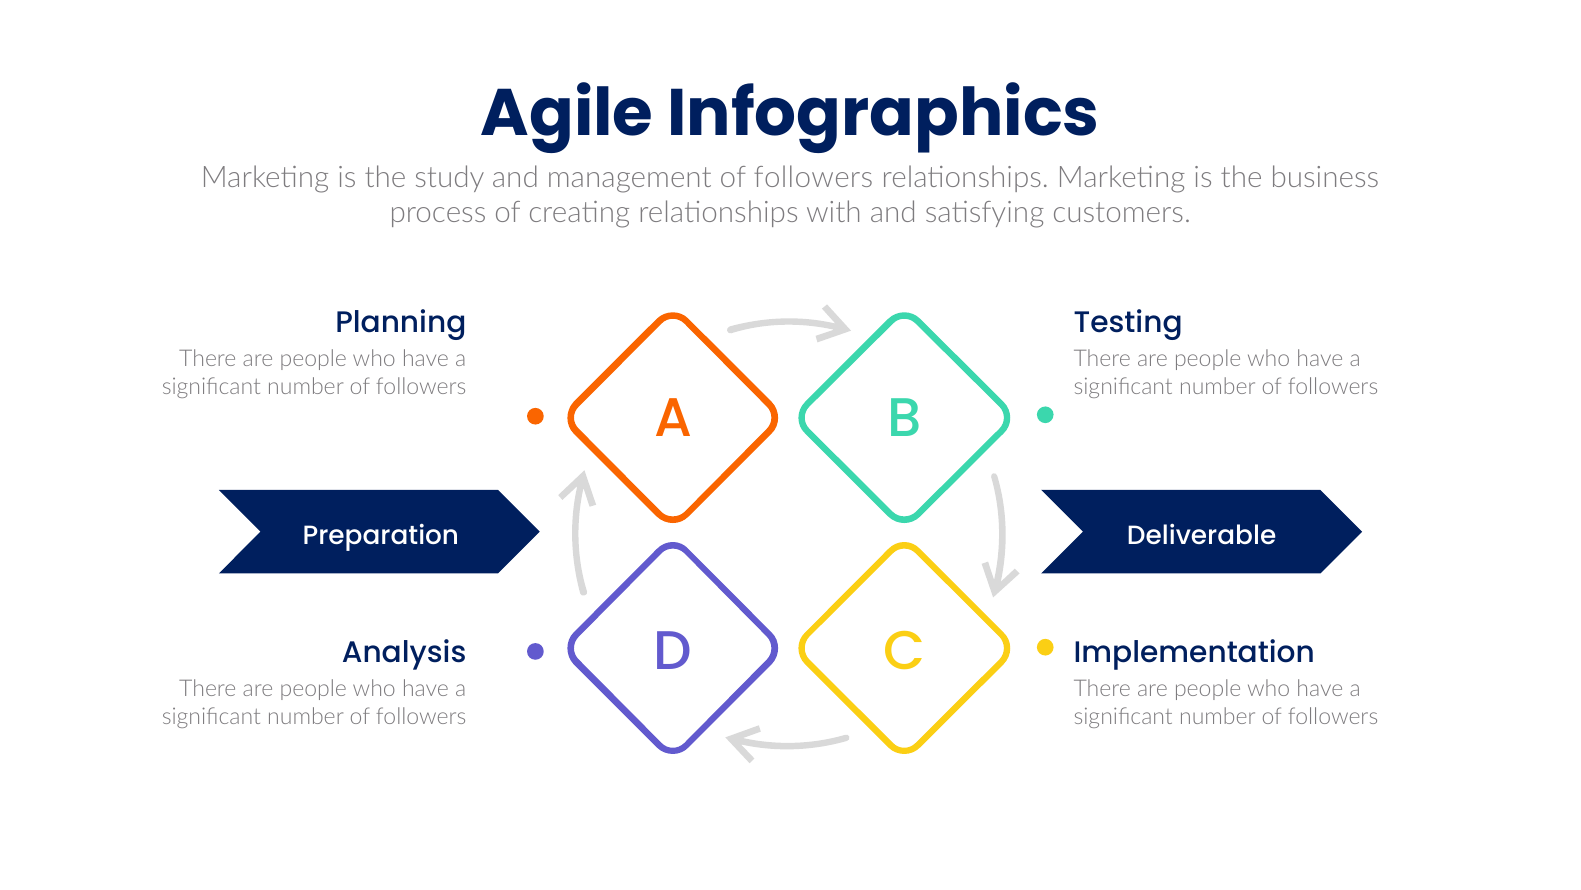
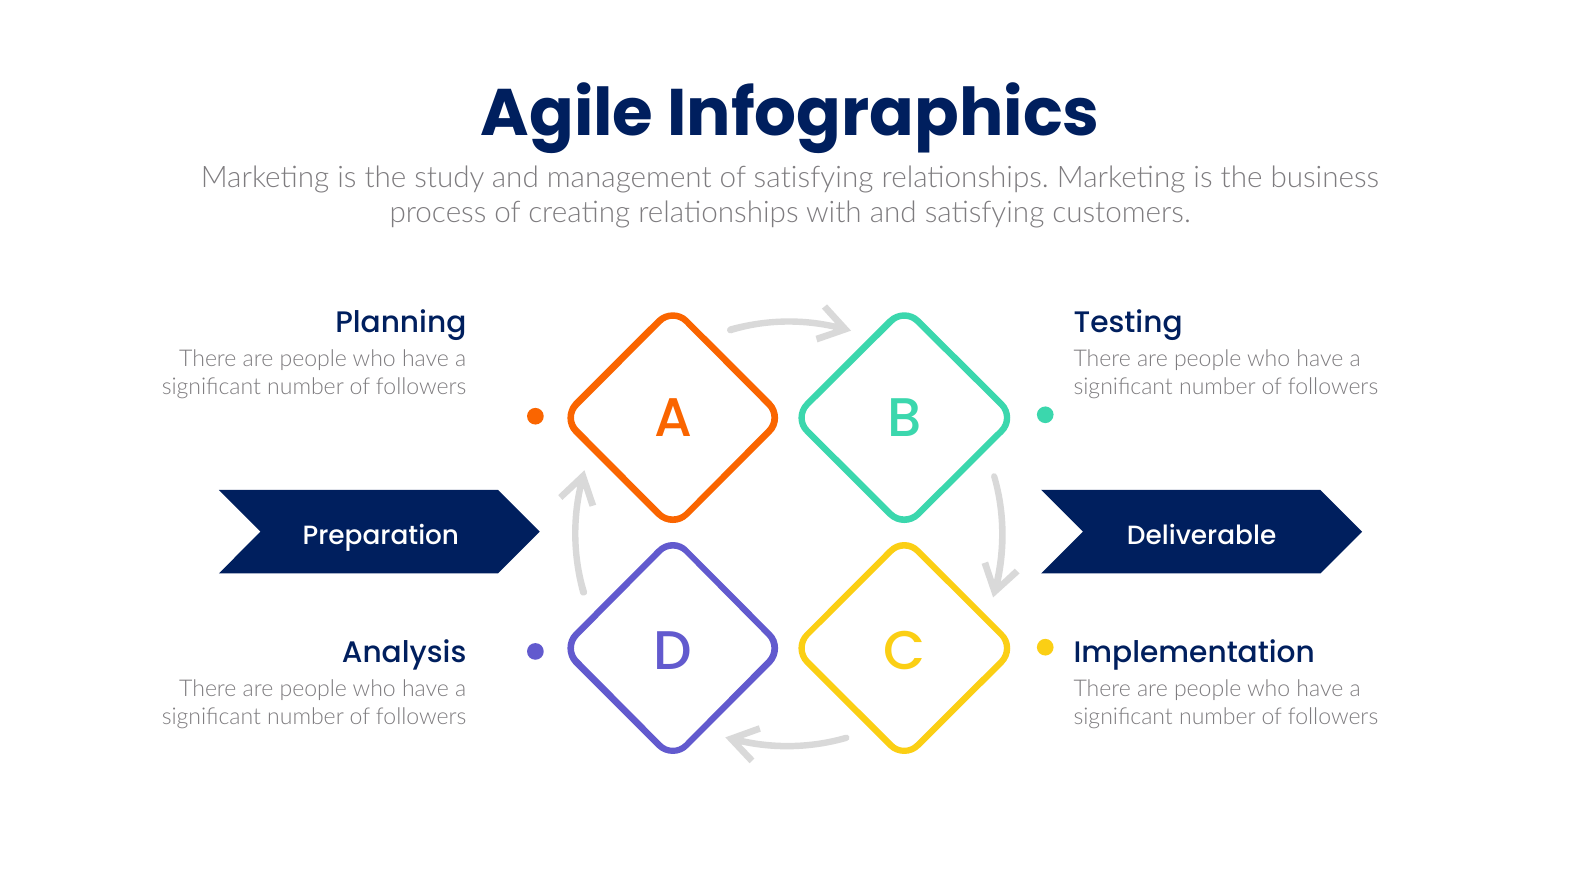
management of followers: followers -> satisfying (814, 177)
